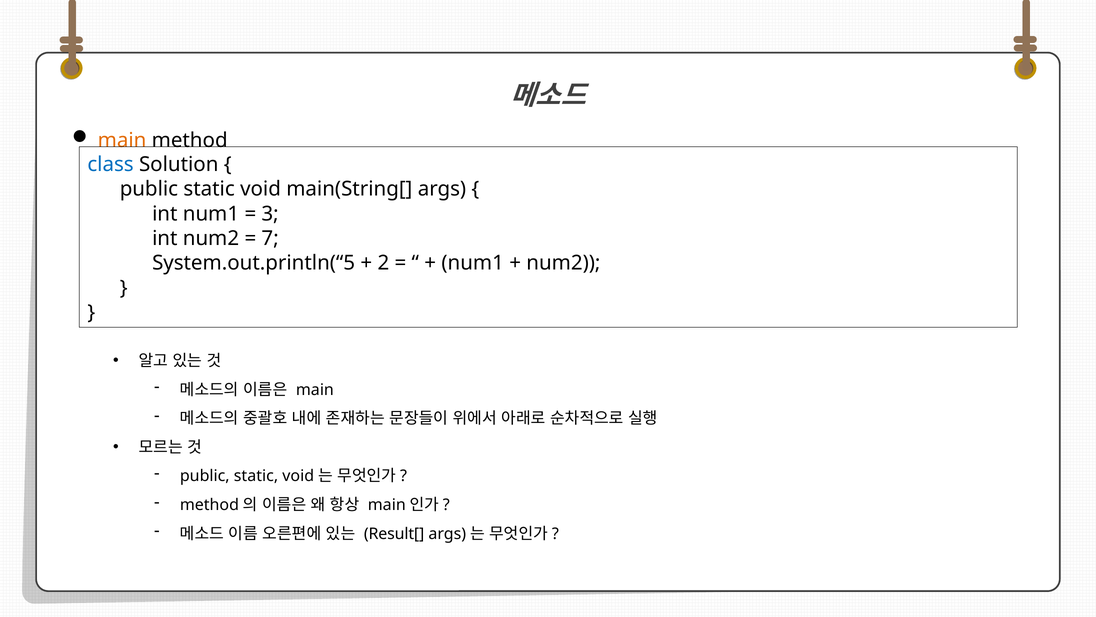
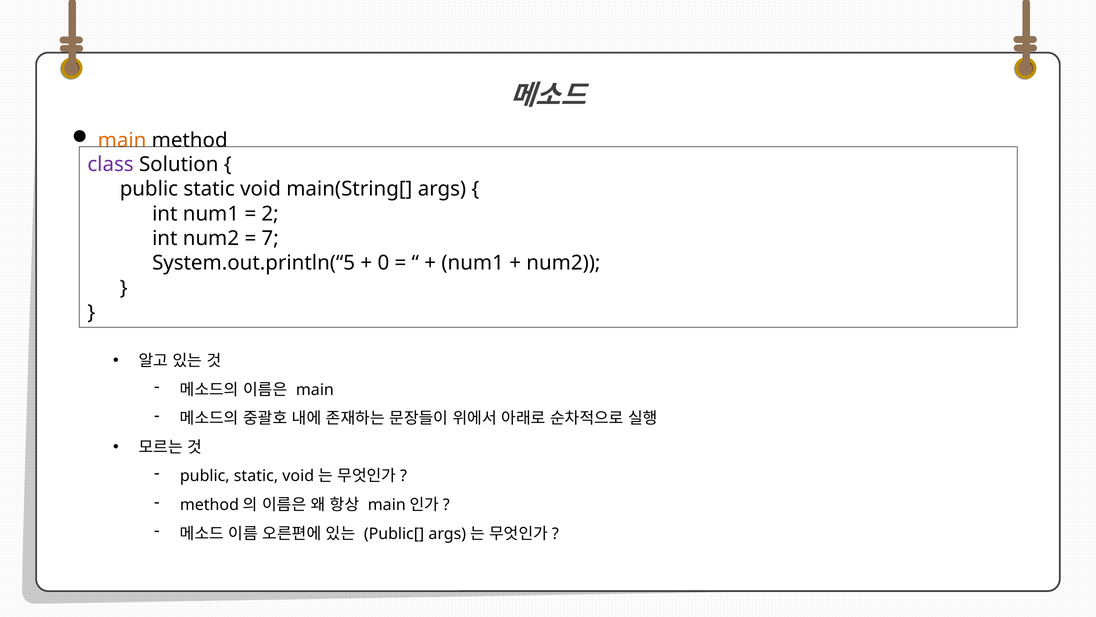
class colour: blue -> purple (111, 164)
3: 3 -> 2 (270, 214)
2: 2 -> 0 (383, 263)
Result[: Result[ -> Public[ (394, 533)
